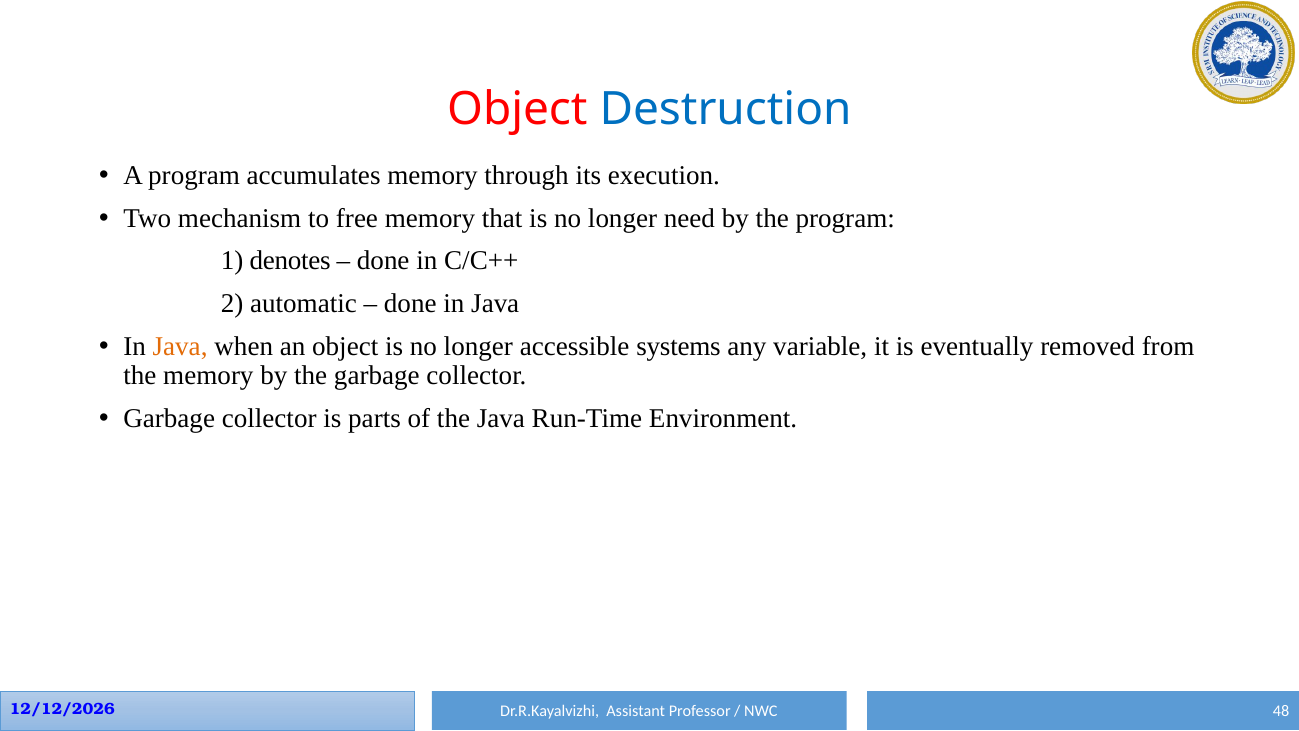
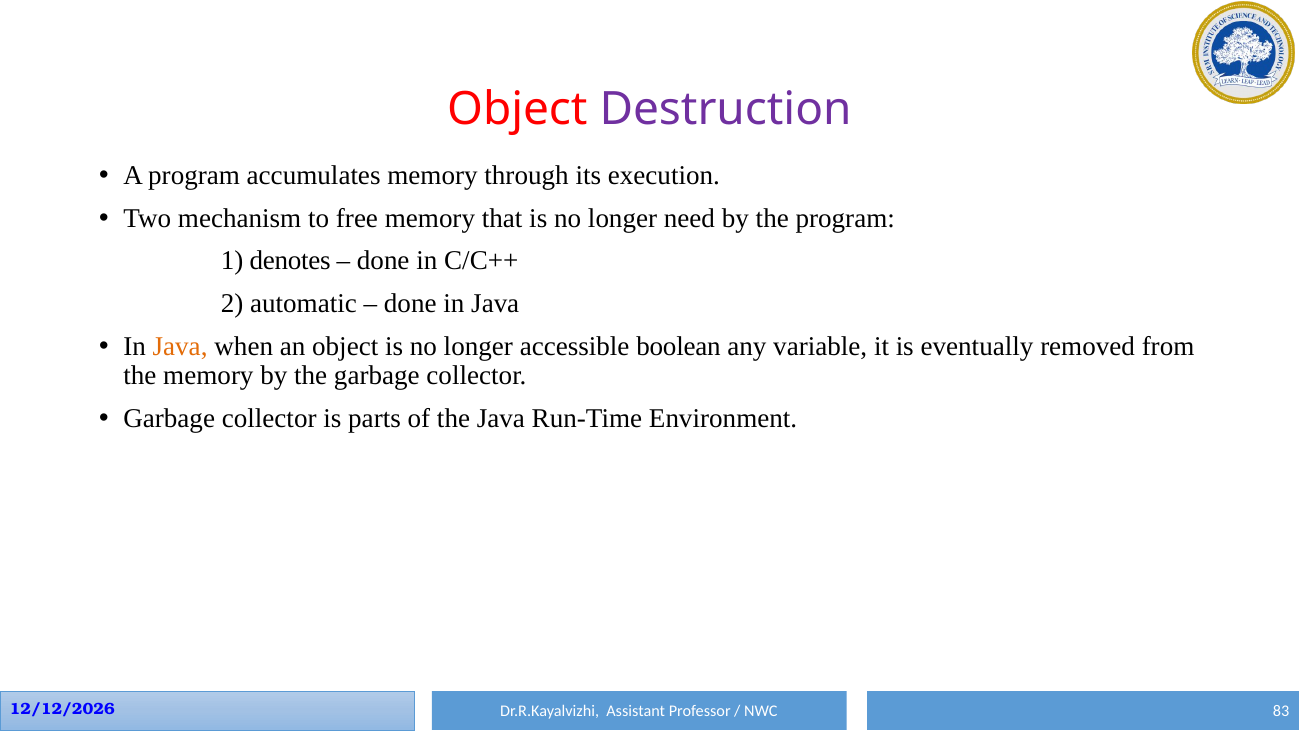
Destruction colour: blue -> purple (725, 109)
systems: systems -> boolean (679, 347)
48: 48 -> 83 (1281, 711)
